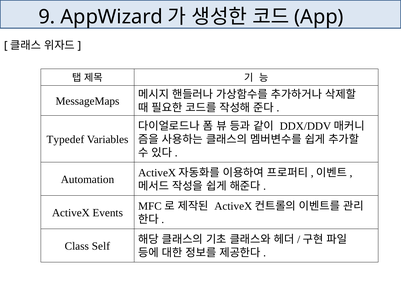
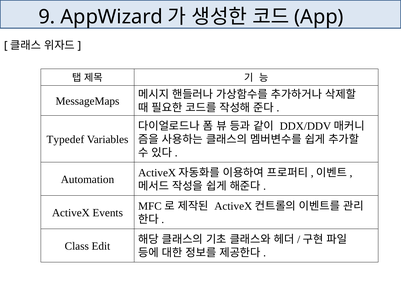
Self: Self -> Edit (101, 247)
